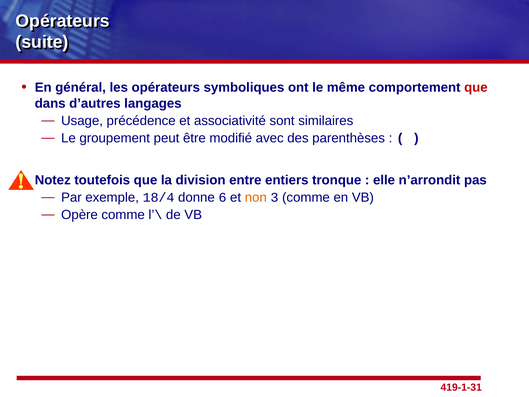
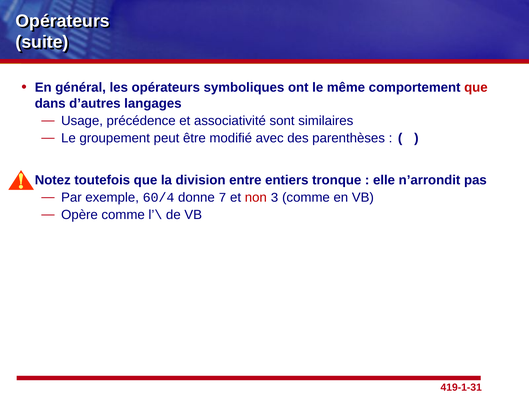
18/4: 18/4 -> 60/4 (159, 197)
6: 6 -> 7 (222, 197)
non colour: orange -> red (256, 197)
